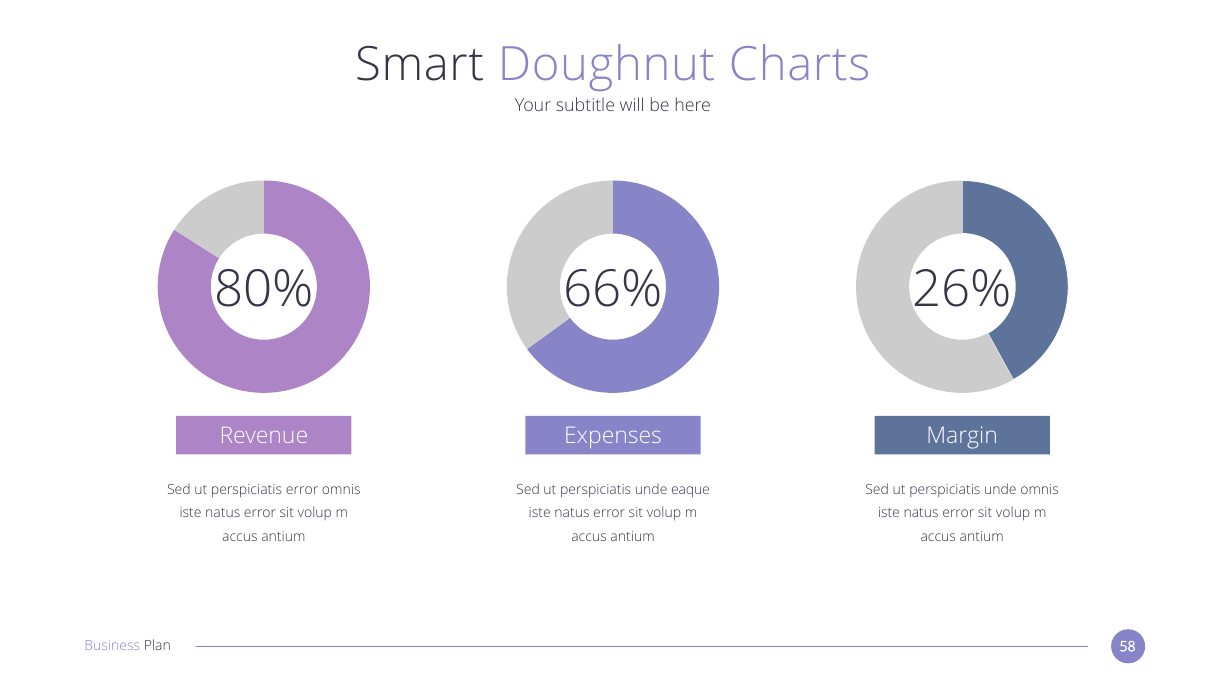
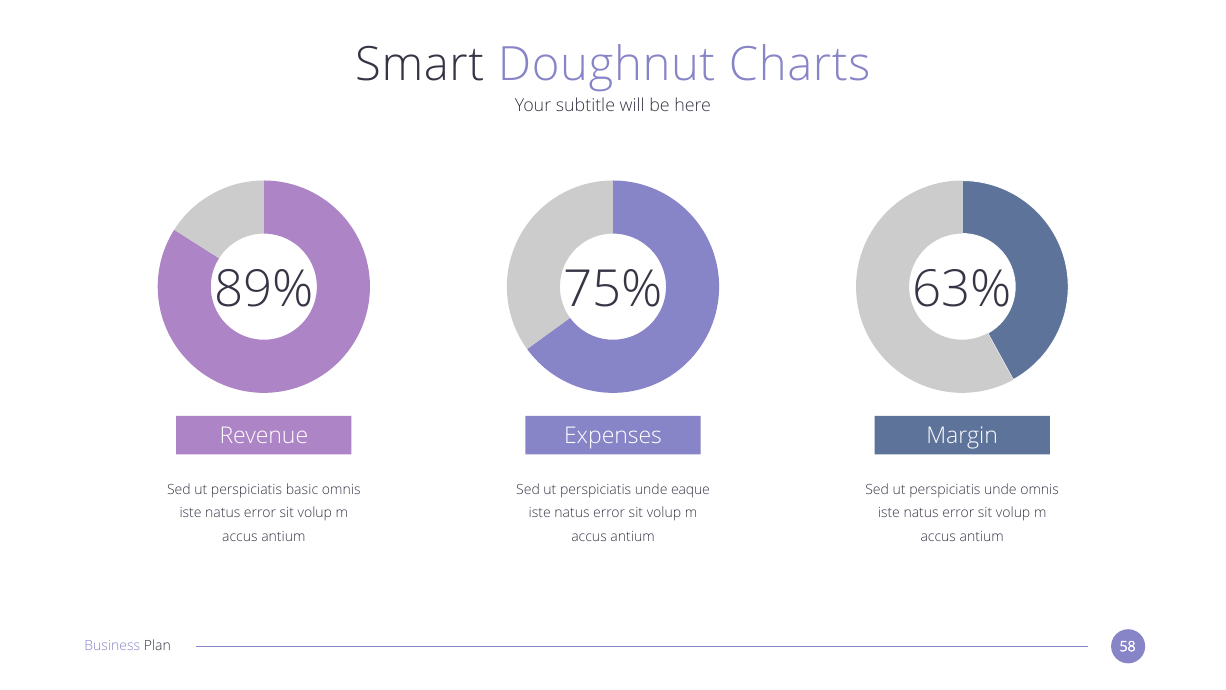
80%: 80% -> 89% (264, 290)
66%: 66% -> 75% (613, 290)
26%: 26% -> 63% (962, 290)
perspiciatis error: error -> basic (302, 489)
